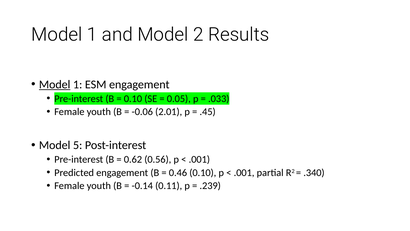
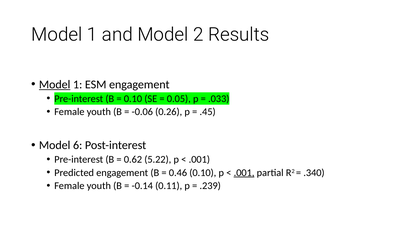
2.01: 2.01 -> 0.26 (169, 112)
5: 5 -> 6 (78, 145)
0.56: 0.56 -> 5.22 (158, 159)
.001 underline: none -> present (244, 172)
